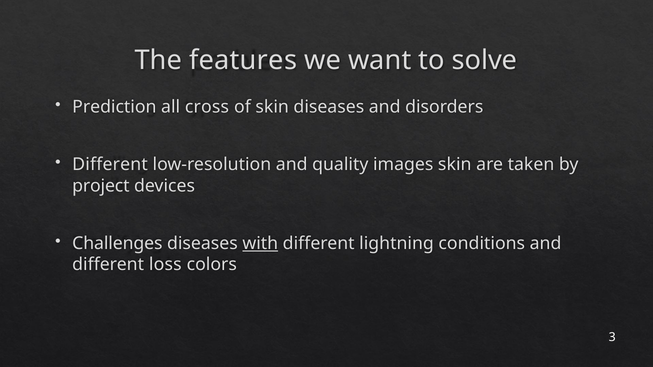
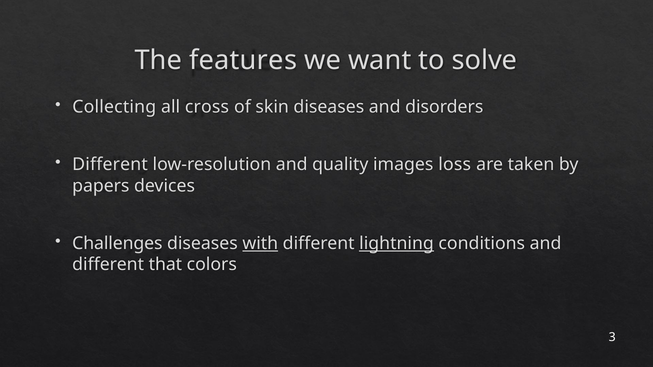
Prediction: Prediction -> Collecting (114, 107)
images skin: skin -> loss (455, 165)
project: project -> papers (101, 186)
lightning underline: none -> present (397, 244)
loss: loss -> that (165, 265)
